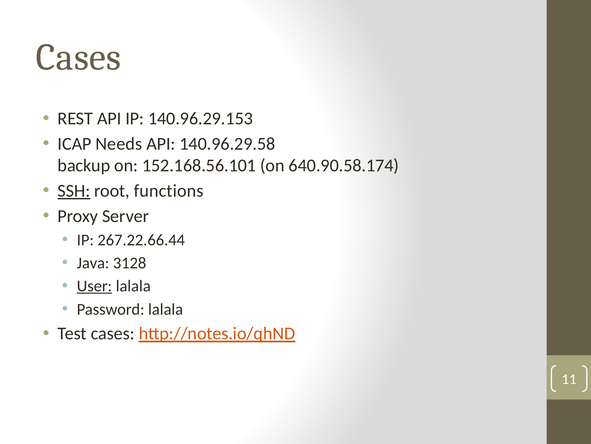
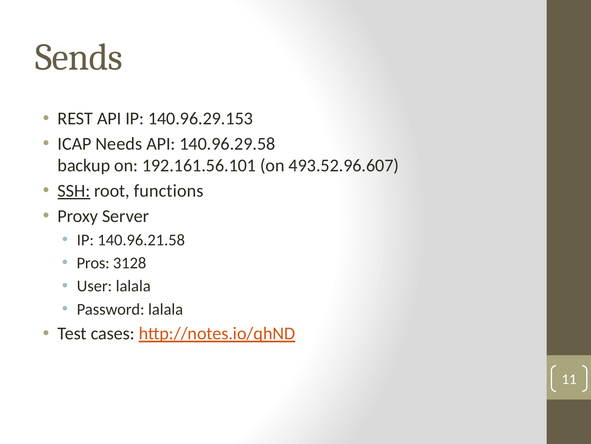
Cases: Cases -> Sends (79, 57)
152.168.56.101: 152.168.56.101 -> 192.161.56.101 (199, 165)
640.90.58.174: 640.90.58.174 -> 493.52.96.607 (344, 165)
267.22.66.44: 267.22.66.44 -> 140.96.21.58 (141, 240)
Java: Java -> Pros (93, 263)
User underline: present -> none (94, 286)
